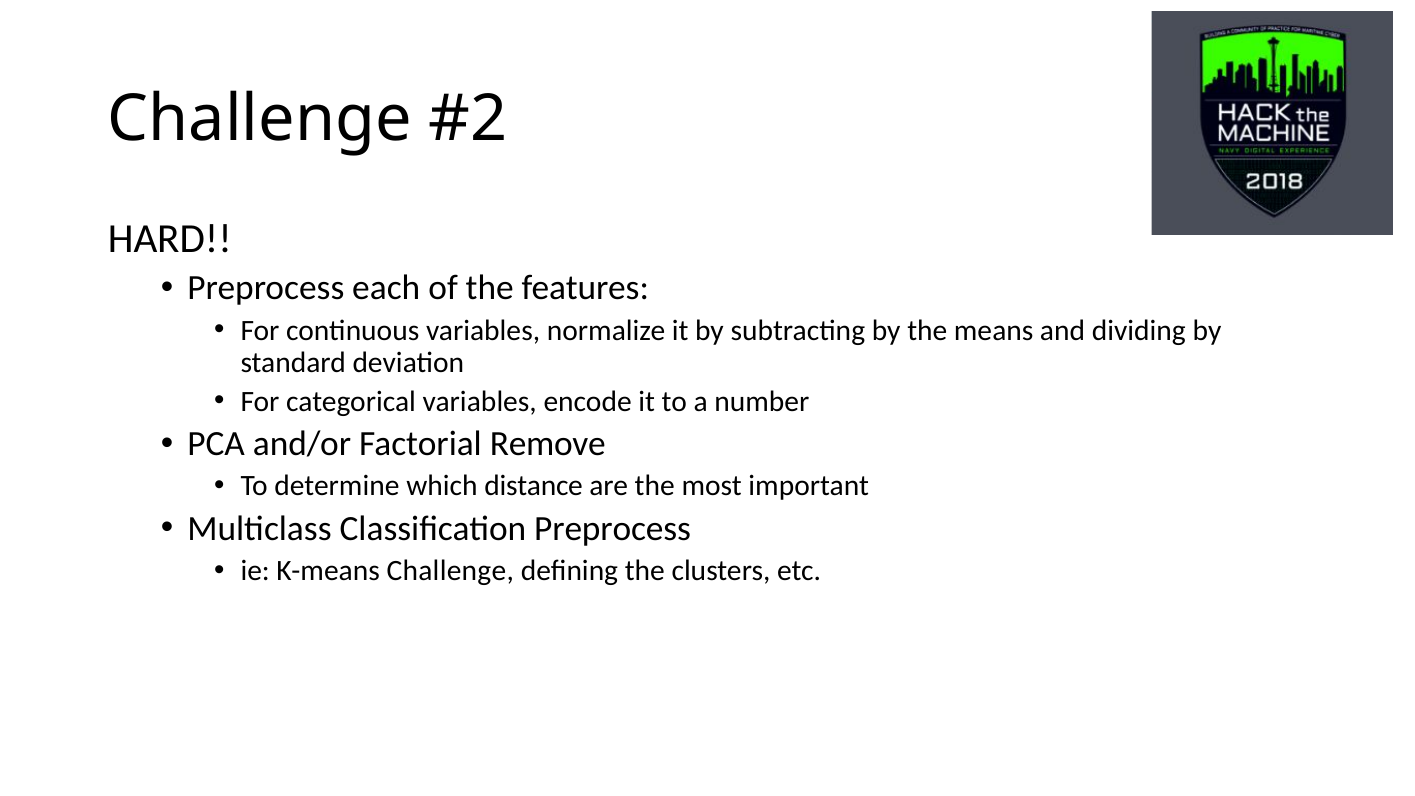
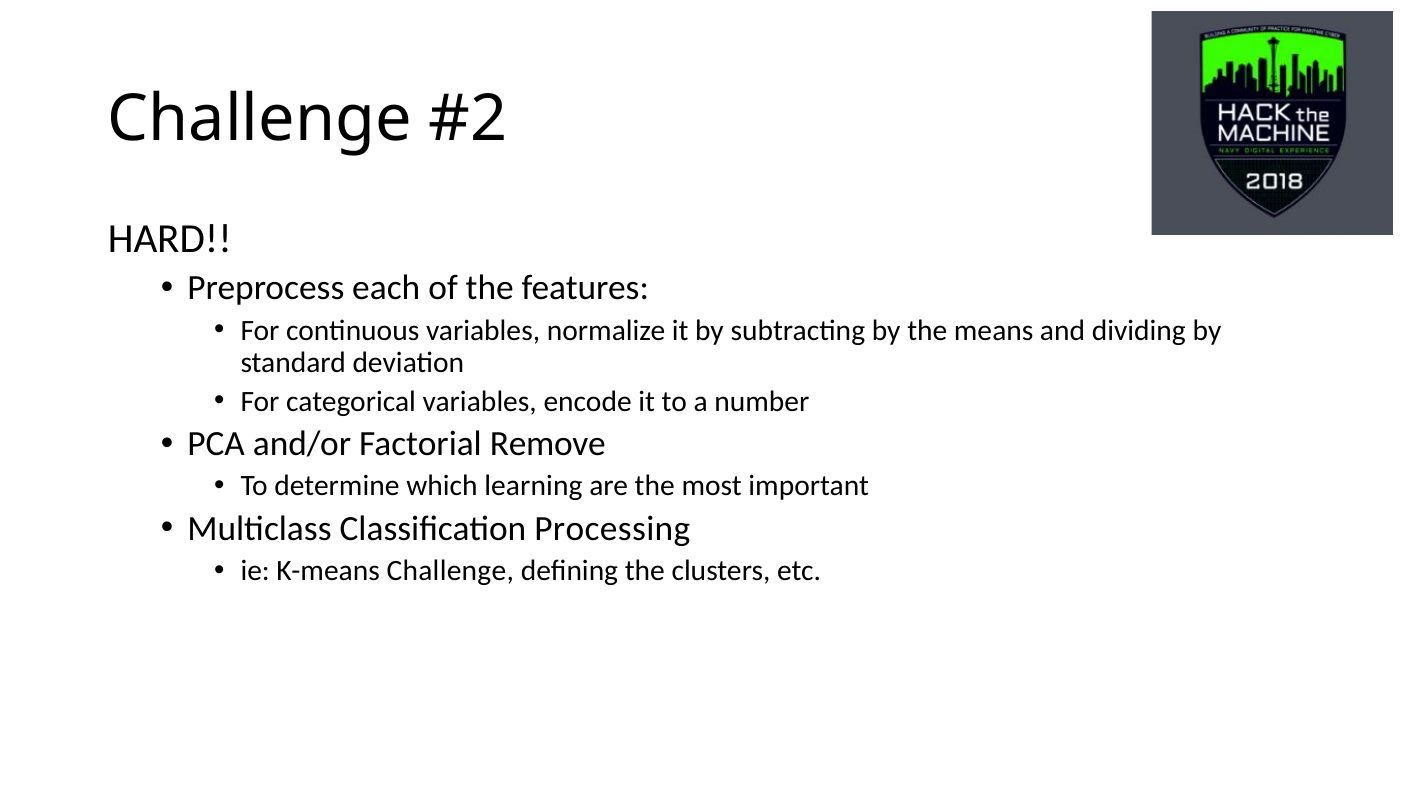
distance: distance -> learning (533, 486)
Classification Preprocess: Preprocess -> Processing (612, 529)
